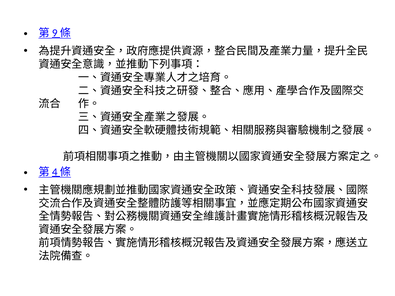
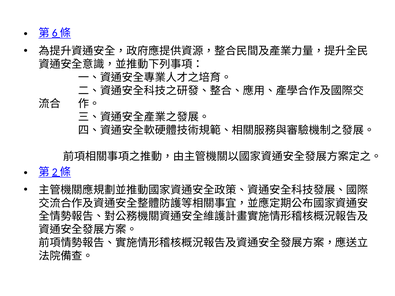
9: 9 -> 6 (55, 33)
4: 4 -> 2 (55, 172)
